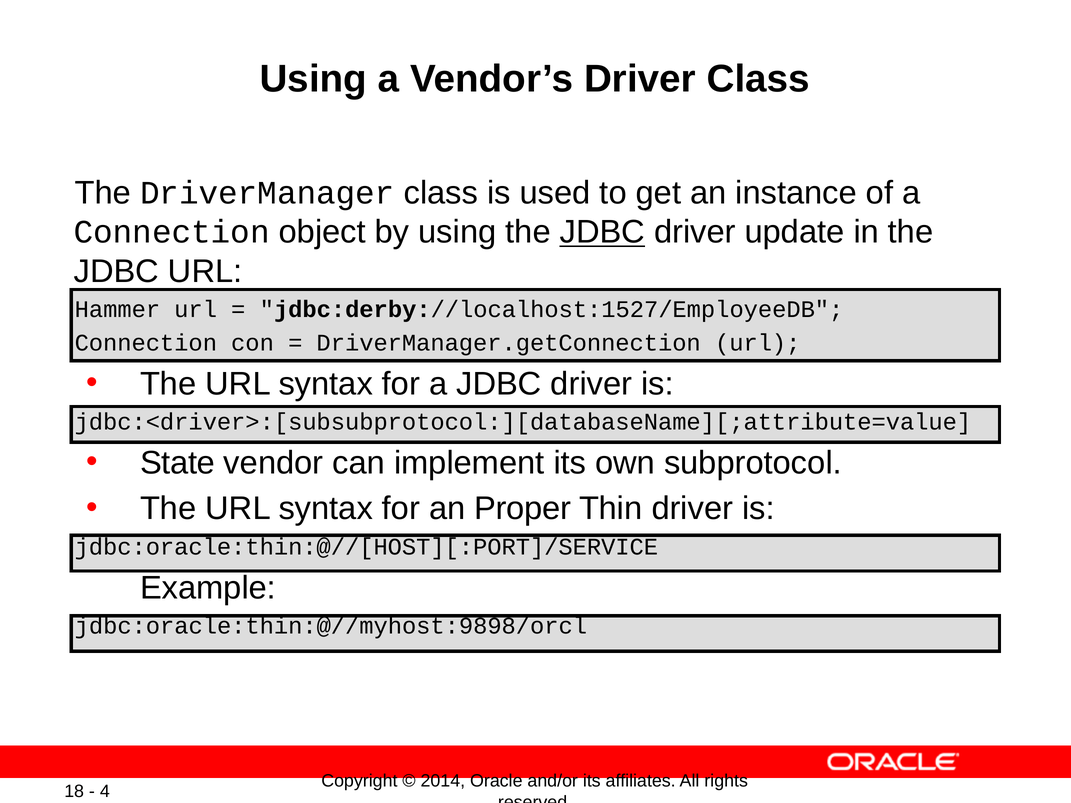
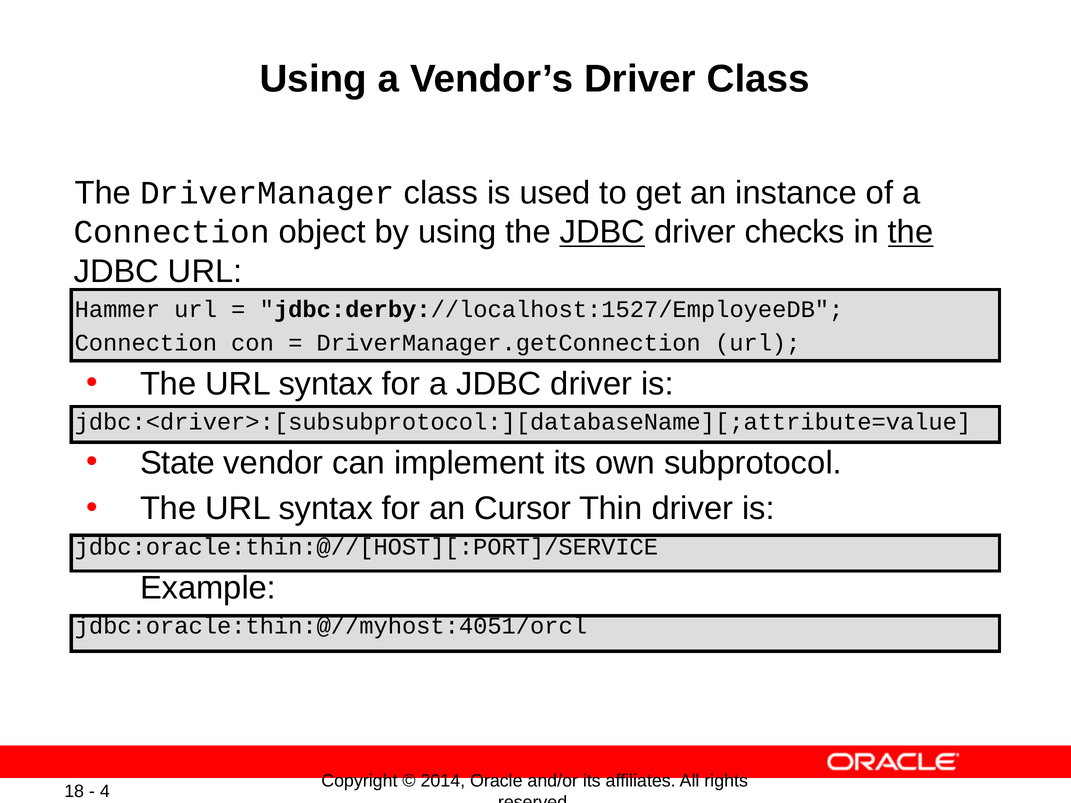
update: update -> checks (795, 232)
the underline: none -> present (911, 232)
Proper: Proper -> Cursor (523, 509)
jdbc:oracle:thin:@//myhost:9898/orcl: jdbc:oracle:thin:@//myhost:9898/orcl -> jdbc:oracle:thin:@//myhost:4051/orcl (331, 626)
